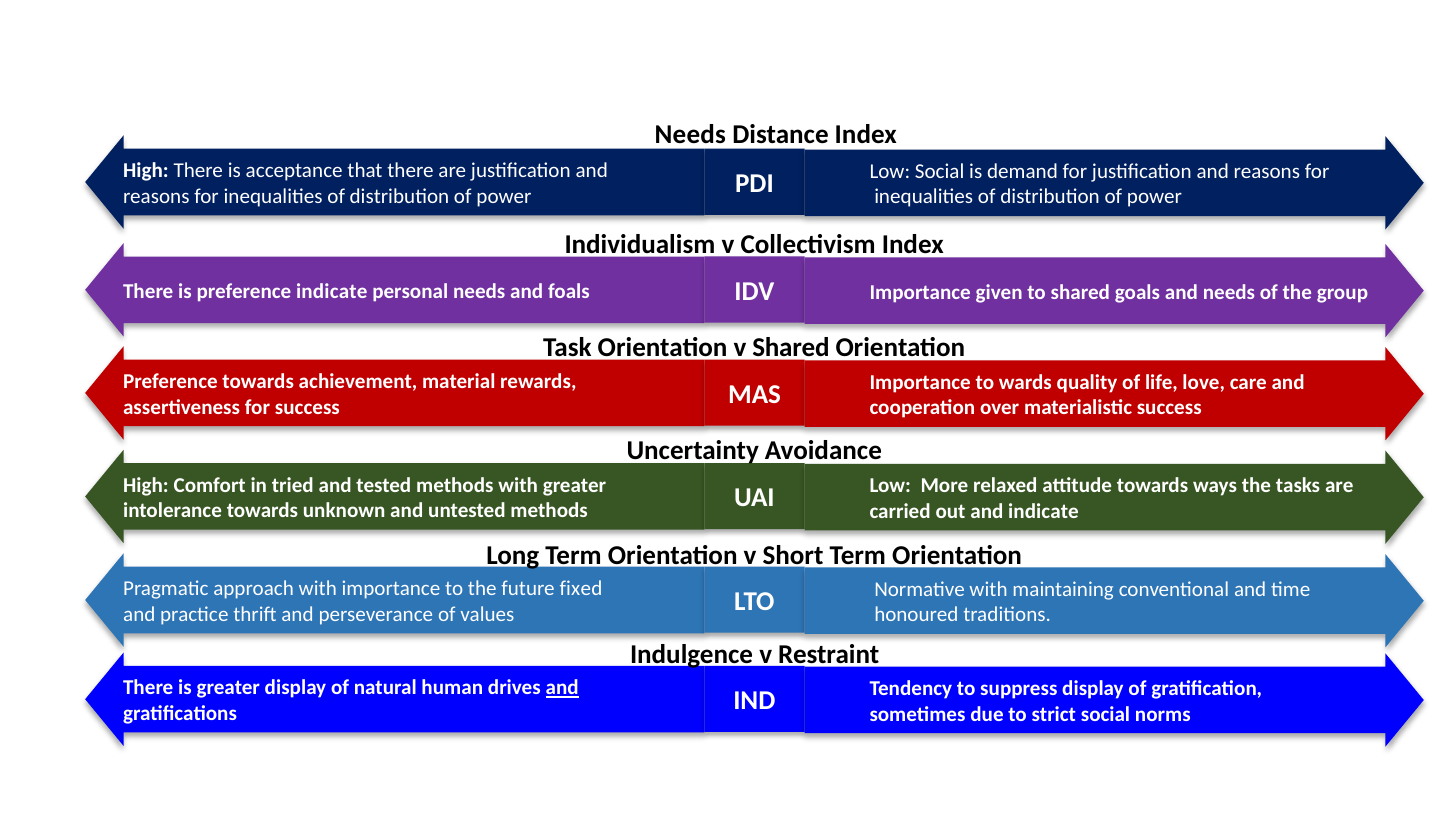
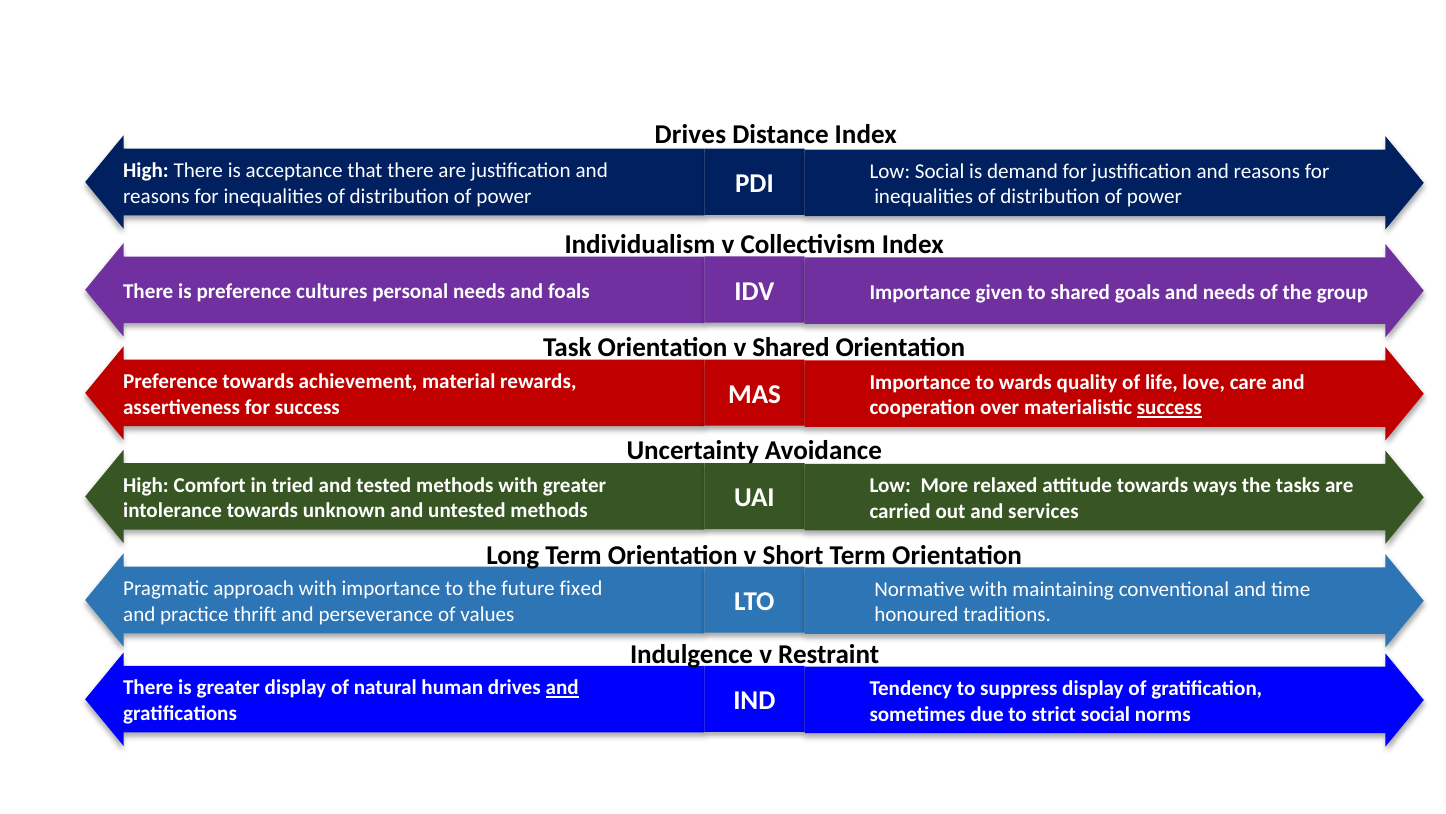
Needs: Needs -> Drives (690, 135)
preference indicate: indicate -> cultures (332, 291)
success underline: none -> present (1169, 407)
and indicate: indicate -> services (1043, 511)
